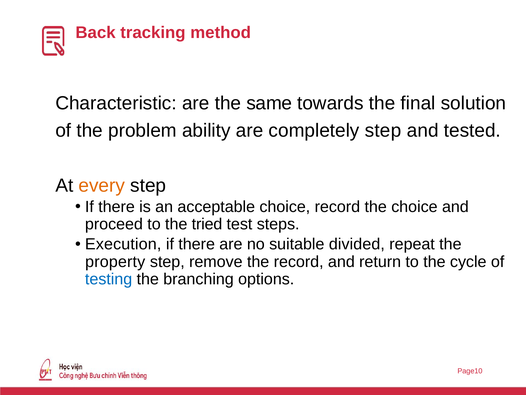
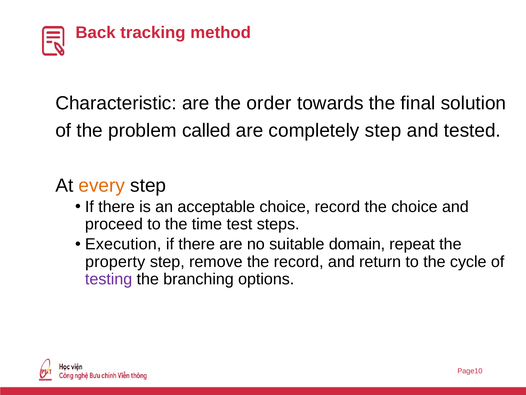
same: same -> order (269, 103)
ability: ability -> called (206, 131)
tried: tried -> time (207, 224)
divided: divided -> domain (357, 244)
testing colour: blue -> purple (109, 279)
